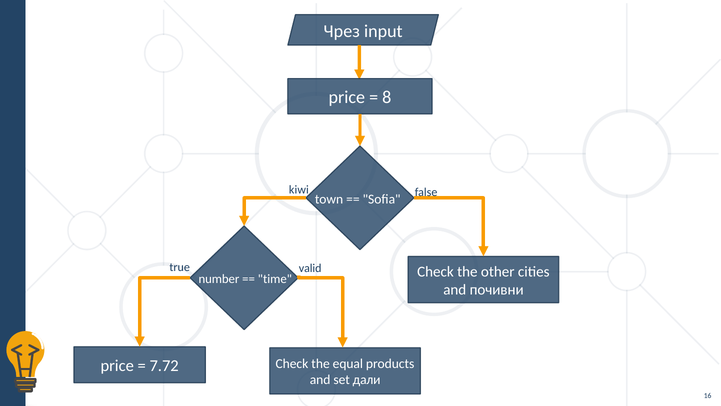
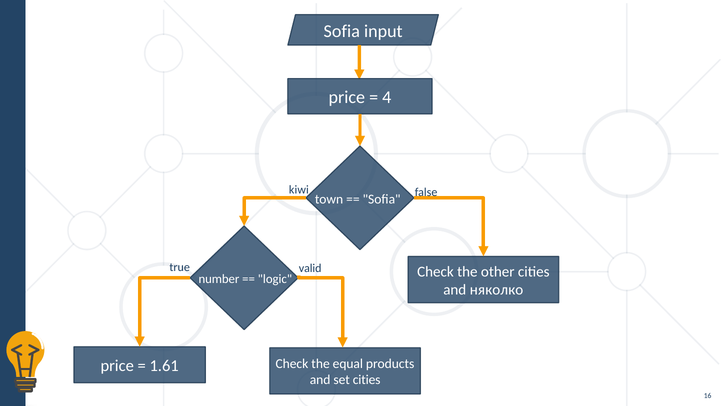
Чрез: Чрез -> Sofia (342, 31)
8: 8 -> 4 (387, 97)
time: time -> logic (275, 279)
почивни: почивни -> няколко (497, 289)
7.72: 7.72 -> 1.61 (164, 366)
set дали: дали -> cities (367, 380)
